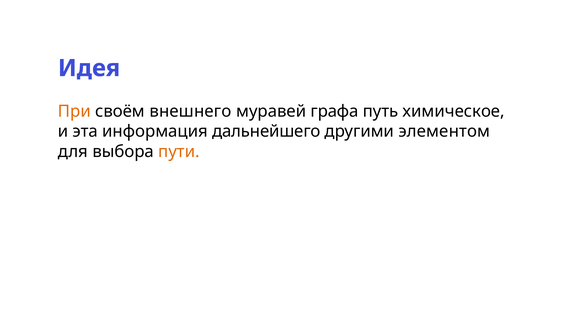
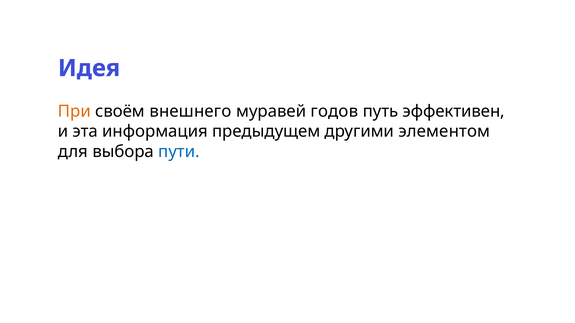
графа: графа -> годов (334, 112)
химическое: химическое -> эффективен (454, 112)
дальнейшего: дальнейшего -> предыдущем (266, 132)
пути colour: orange -> blue (179, 152)
